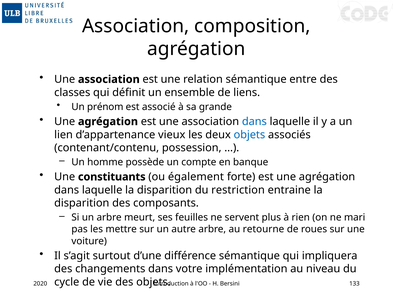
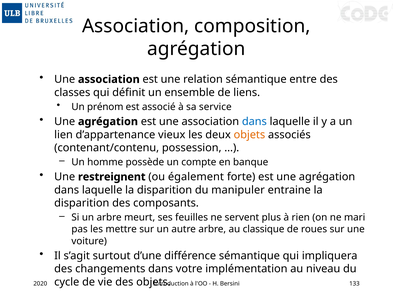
grande: grande -> service (215, 107)
objets colour: blue -> orange (249, 135)
constituants: constituants -> restreignent (112, 177)
restriction: restriction -> manipuler (238, 190)
retourne: retourne -> classique (264, 229)
